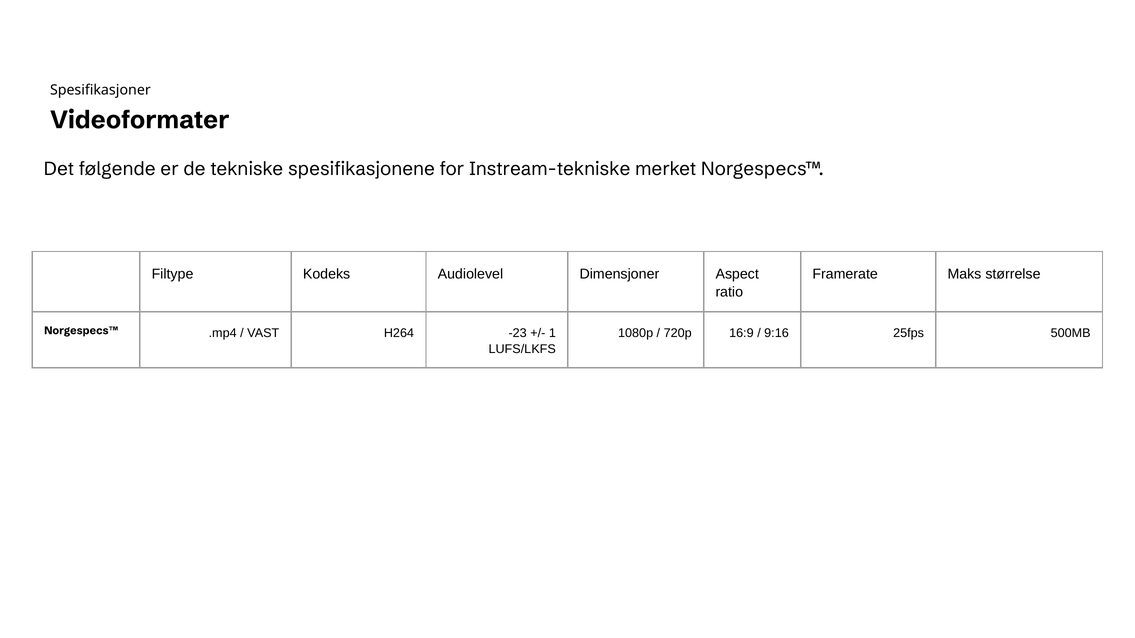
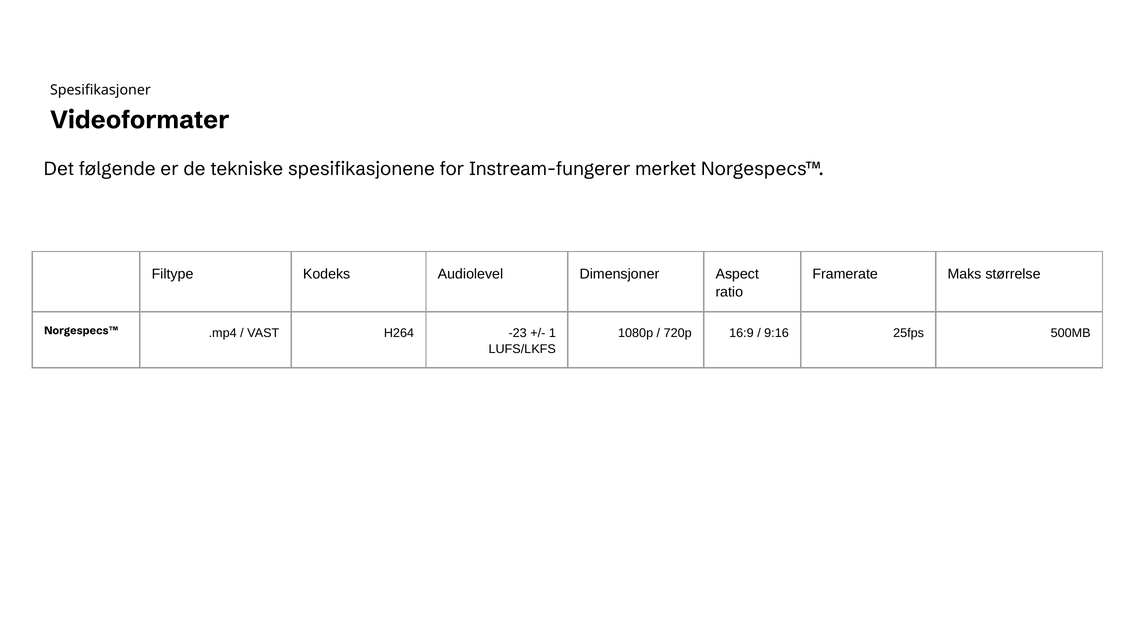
Instream-tekniske: Instream-tekniske -> Instream-fungerer (550, 169)
